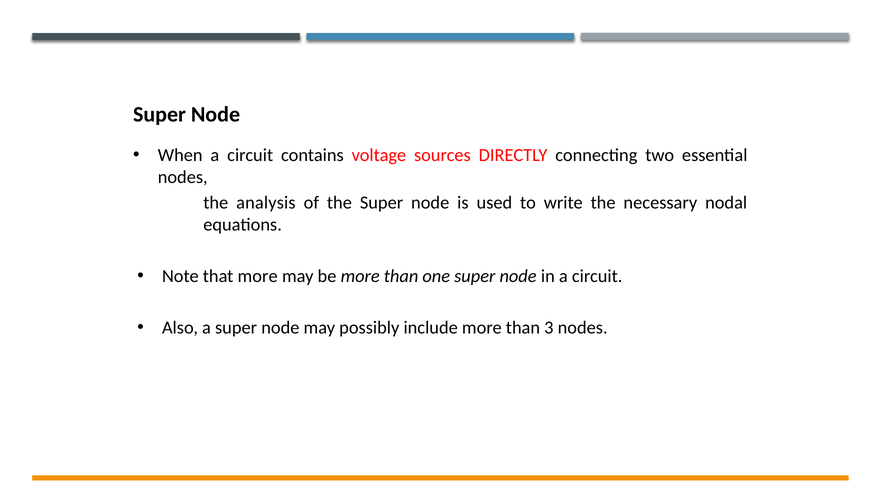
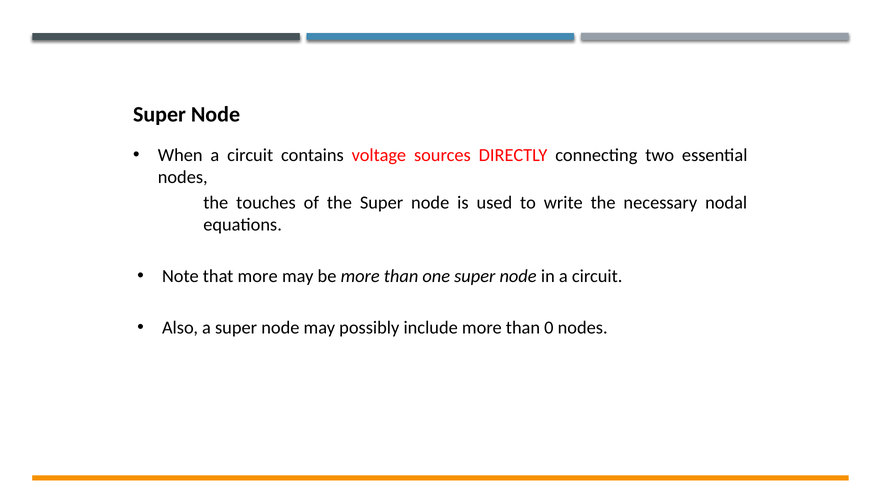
analysis: analysis -> touches (266, 203)
3: 3 -> 0 (549, 328)
